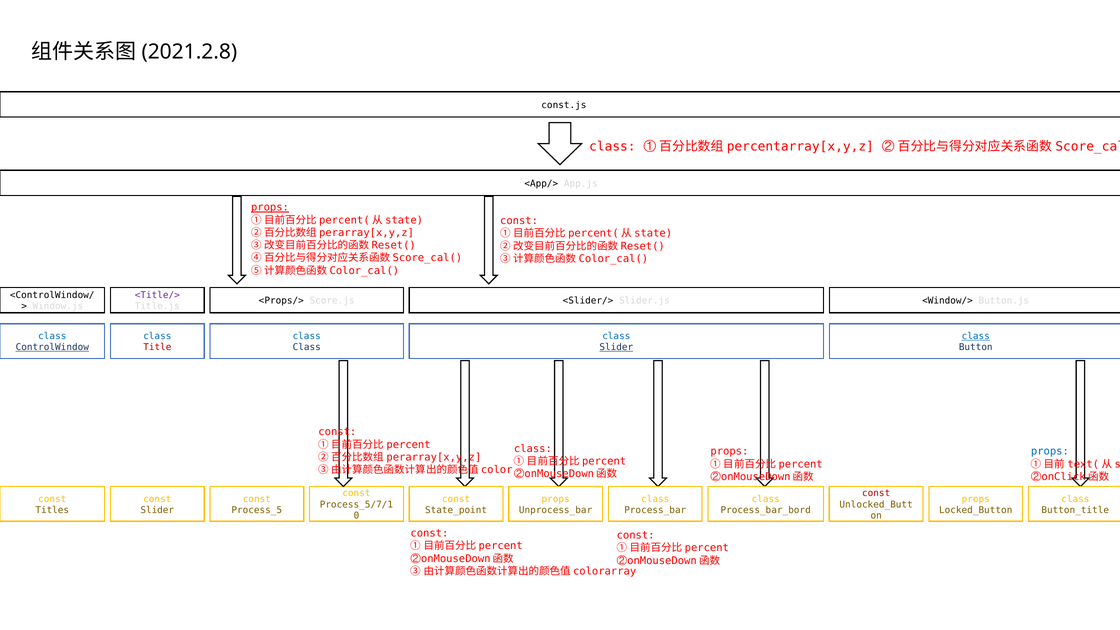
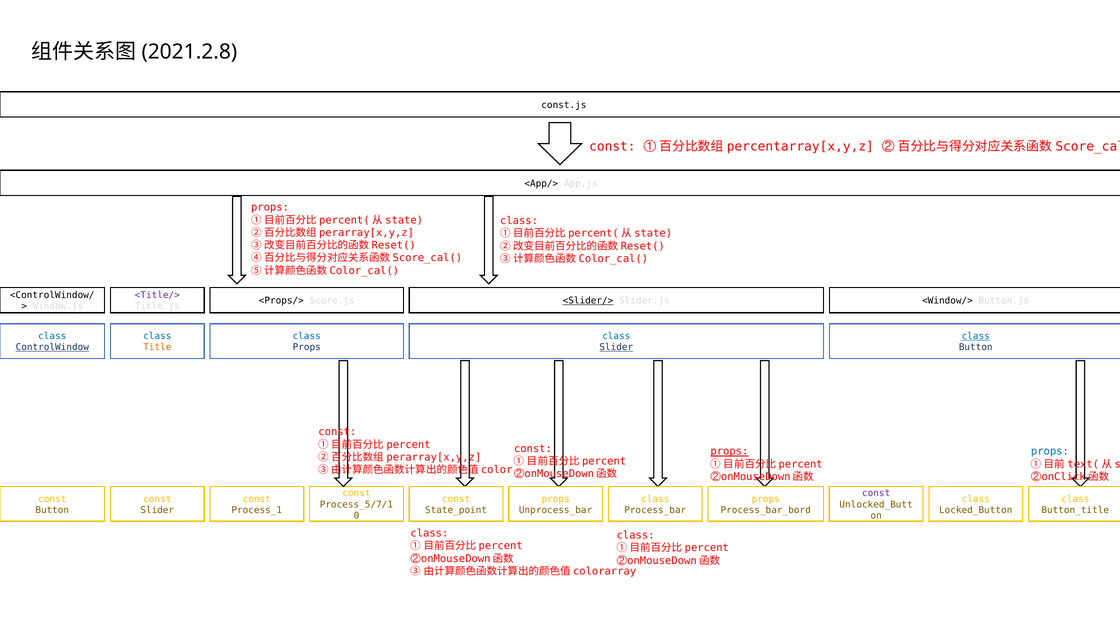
class: class -> const (612, 147)
props underline: present -> none (270, 207)
const: const -> class (519, 221)
<Slider/> underline: none -> present (588, 301)
Title colour: red -> orange (157, 347)
Class: Class -> Props (307, 347)
class: class -> const (533, 449)
props underline: none -> present (729, 452)
const colour: red -> purple (876, 493)
class: class -> props (766, 499)
props: props -> class (976, 499)
Titles: Titles -> Button (52, 510)
Process_5: Process_5 -> Process_1 (257, 510)
const: const -> class (429, 533)
const: const -> class (636, 535)
